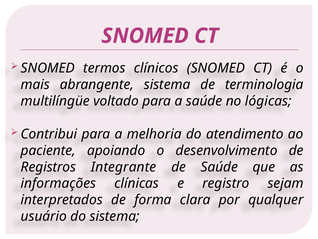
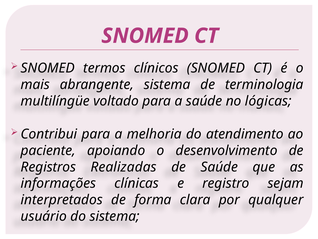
Integrante: Integrante -> Realizadas (124, 167)
